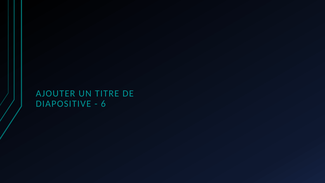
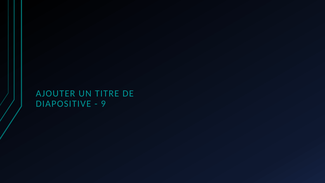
6: 6 -> 9 (103, 104)
